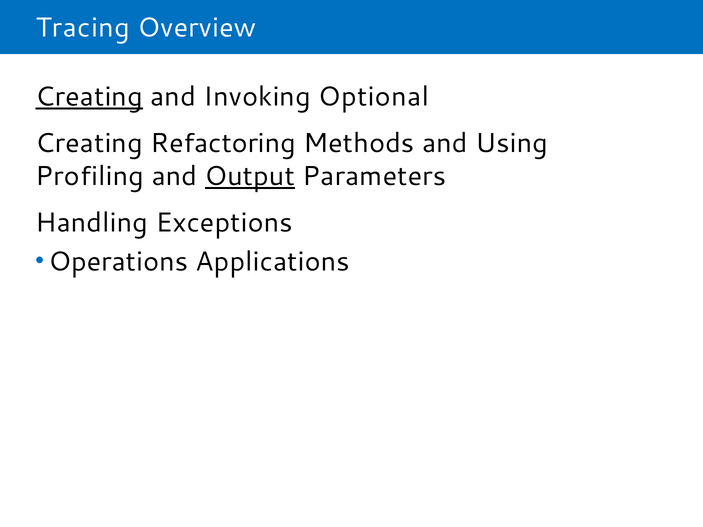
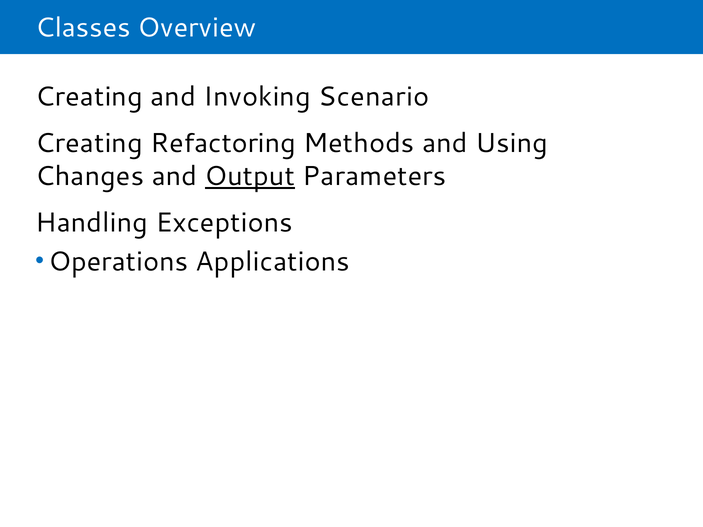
Tracing: Tracing -> Classes (83, 28)
Creating underline: present -> none (89, 97)
Optional: Optional -> Scenario (374, 97)
Profiling: Profiling -> Changes (90, 176)
